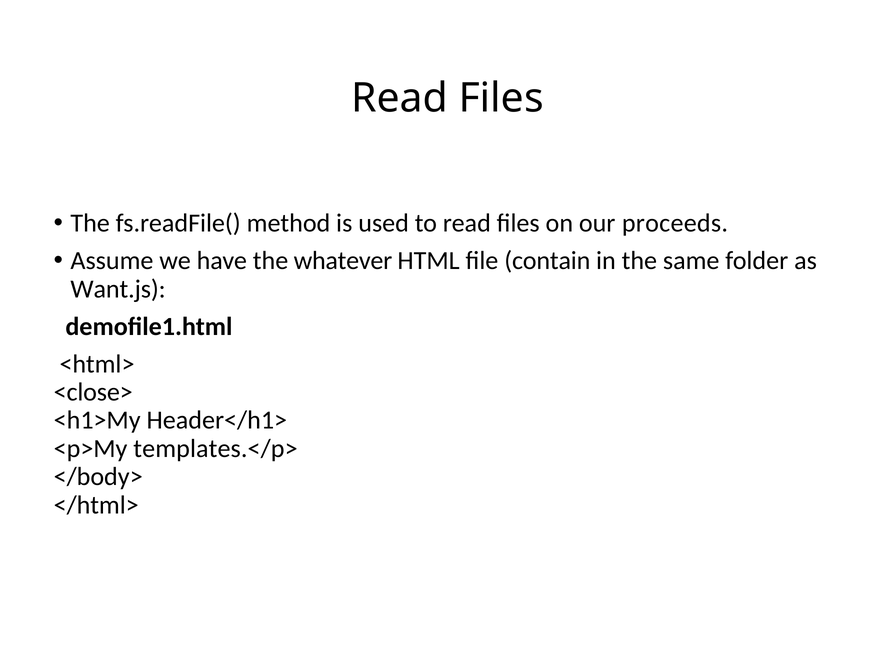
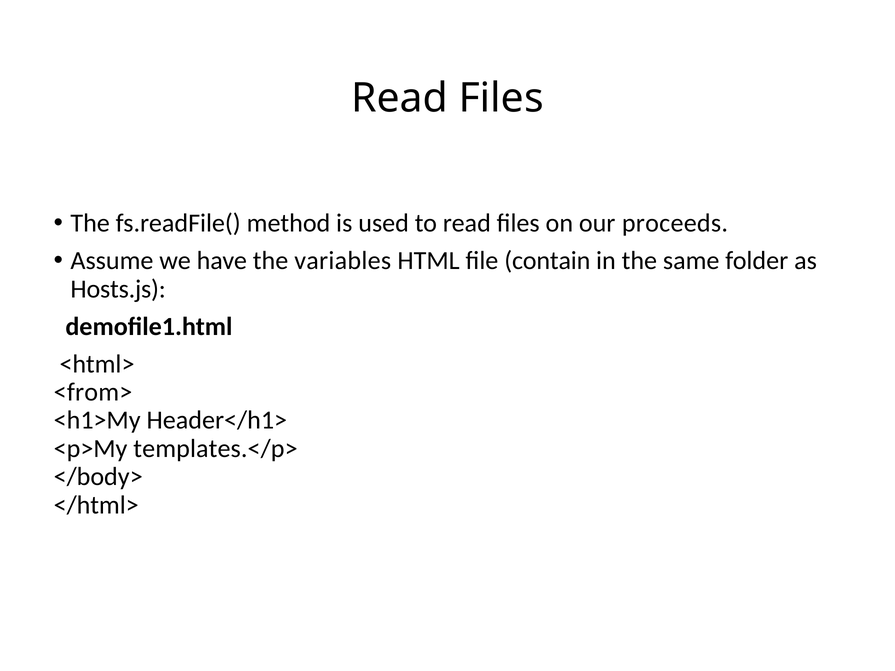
whatever: whatever -> variables (343, 261)
Want.js: Want.js -> Hosts.js (118, 289)
<close>: <close> -> <from> (93, 392)
